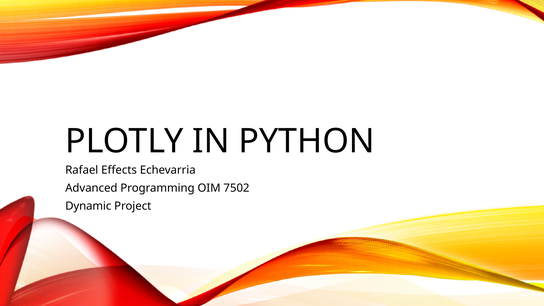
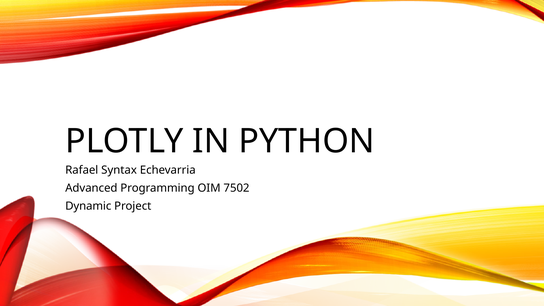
Effects: Effects -> Syntax (119, 170)
